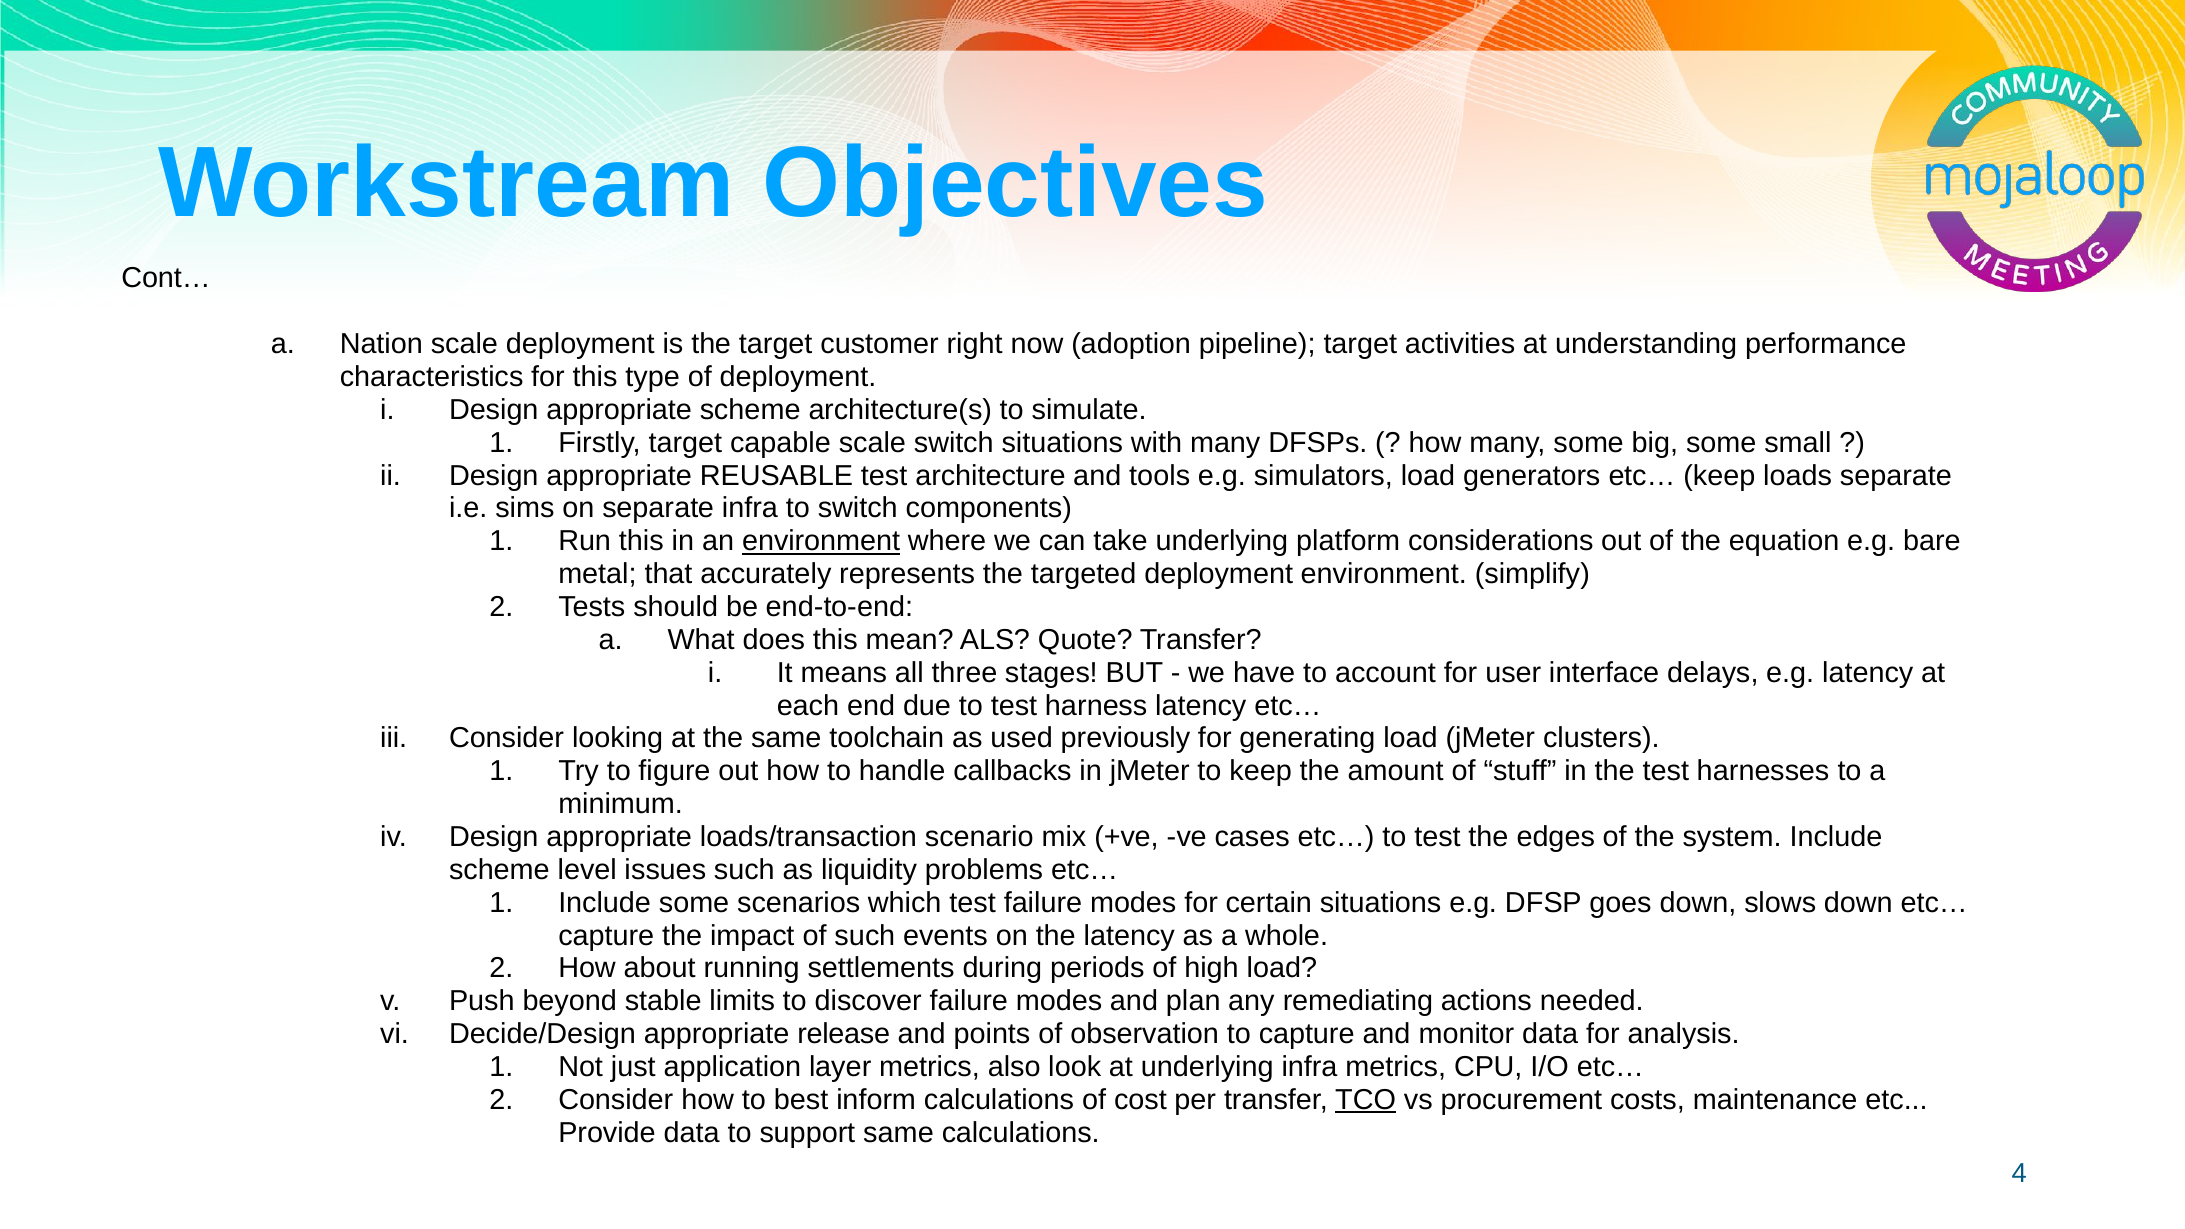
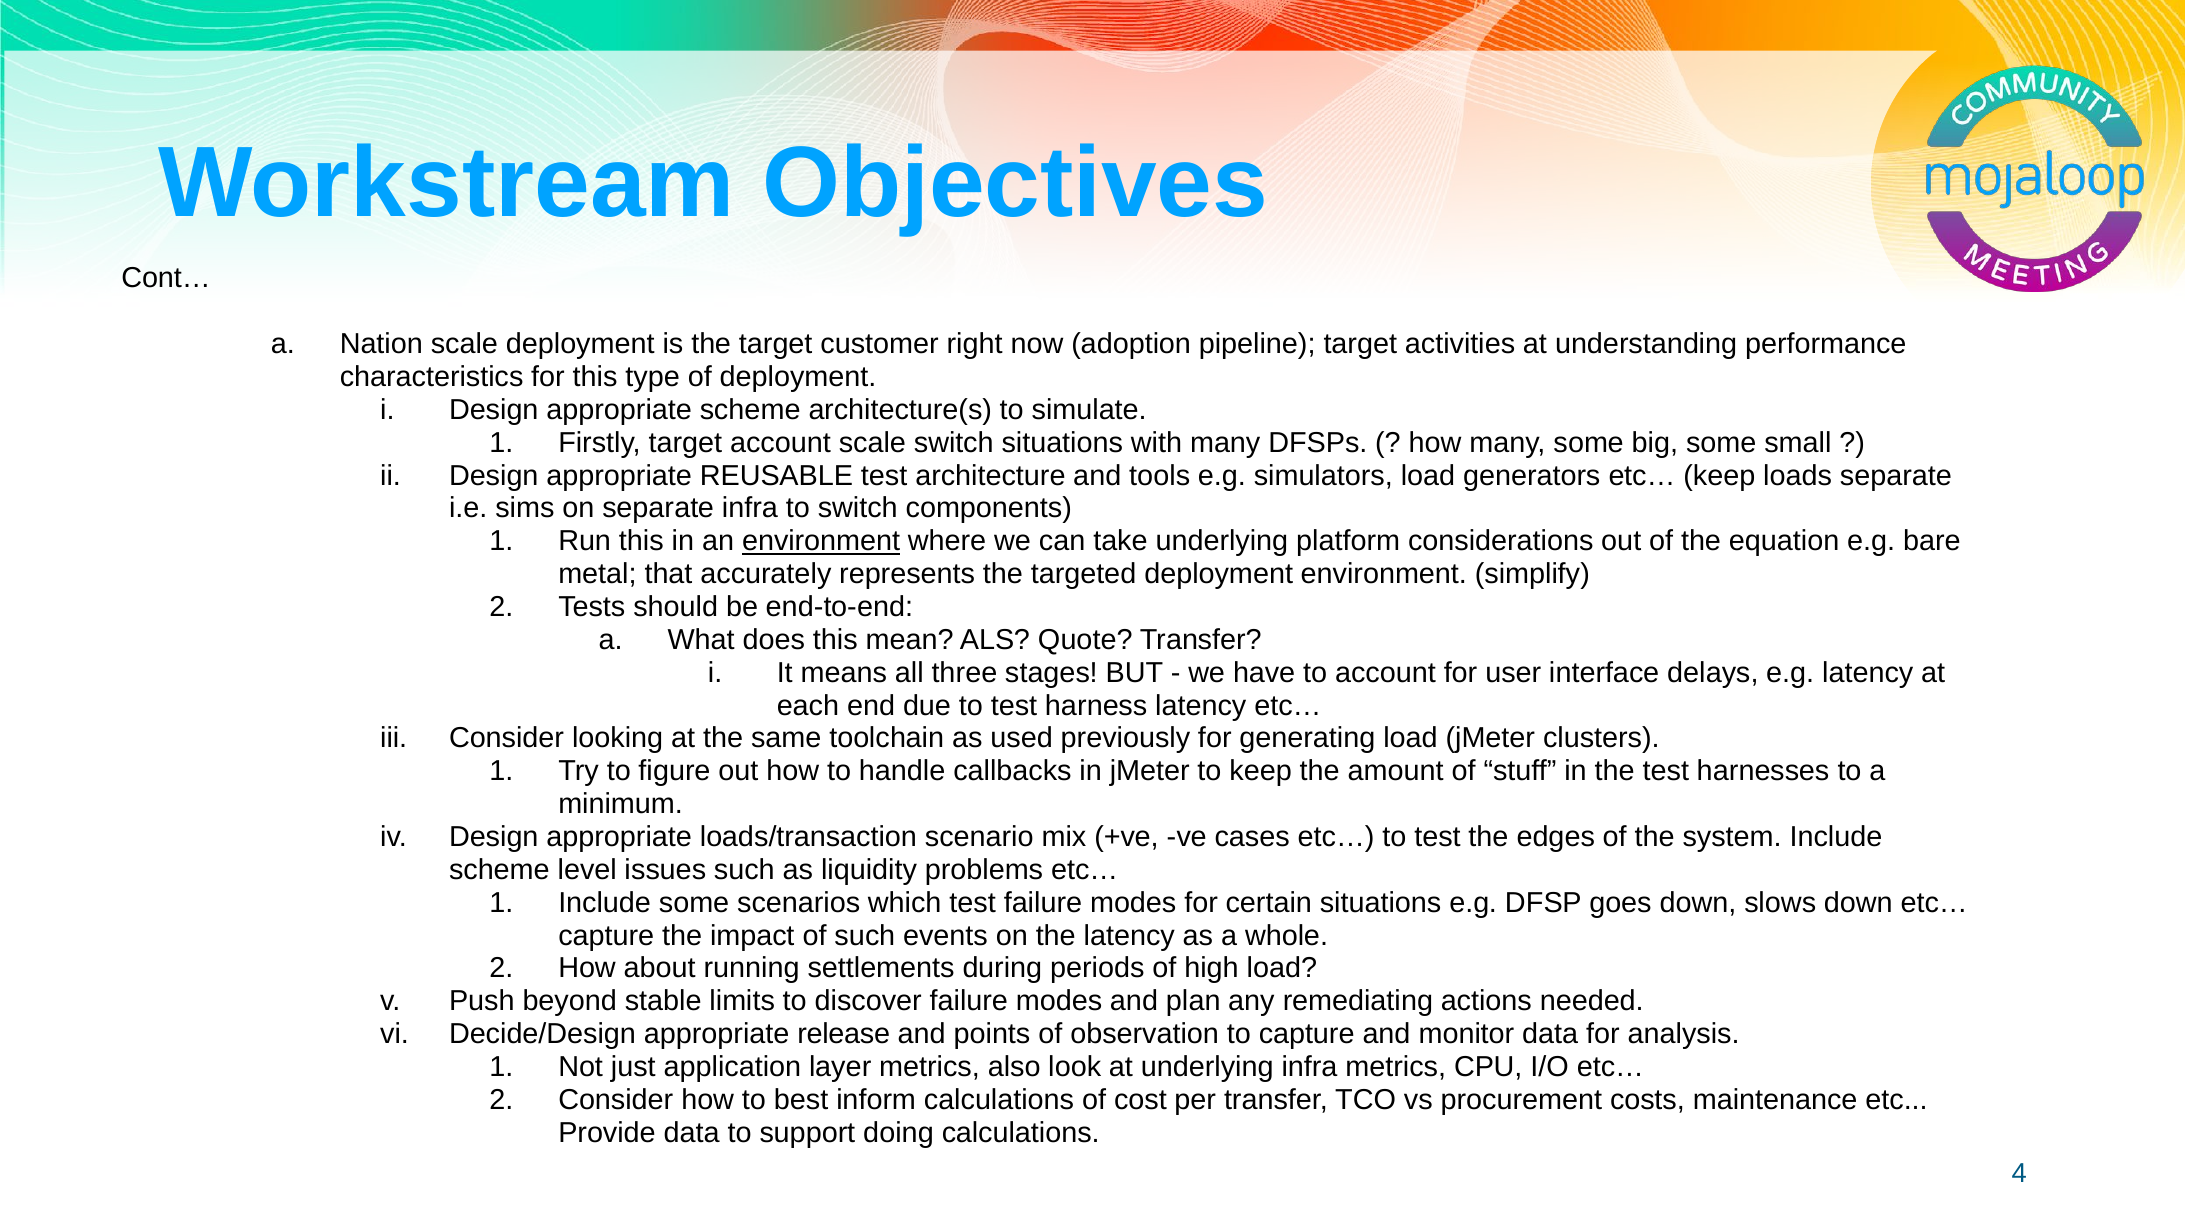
target capable: capable -> account (780, 443)
TCO underline: present -> none (1366, 1100)
support same: same -> doing (899, 1133)
